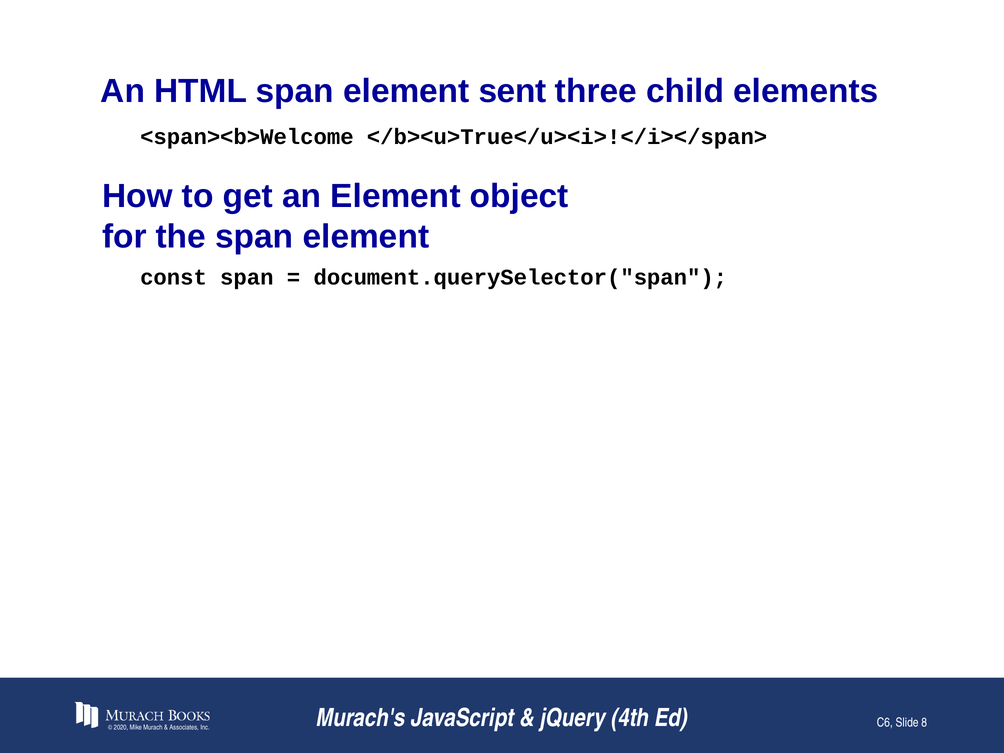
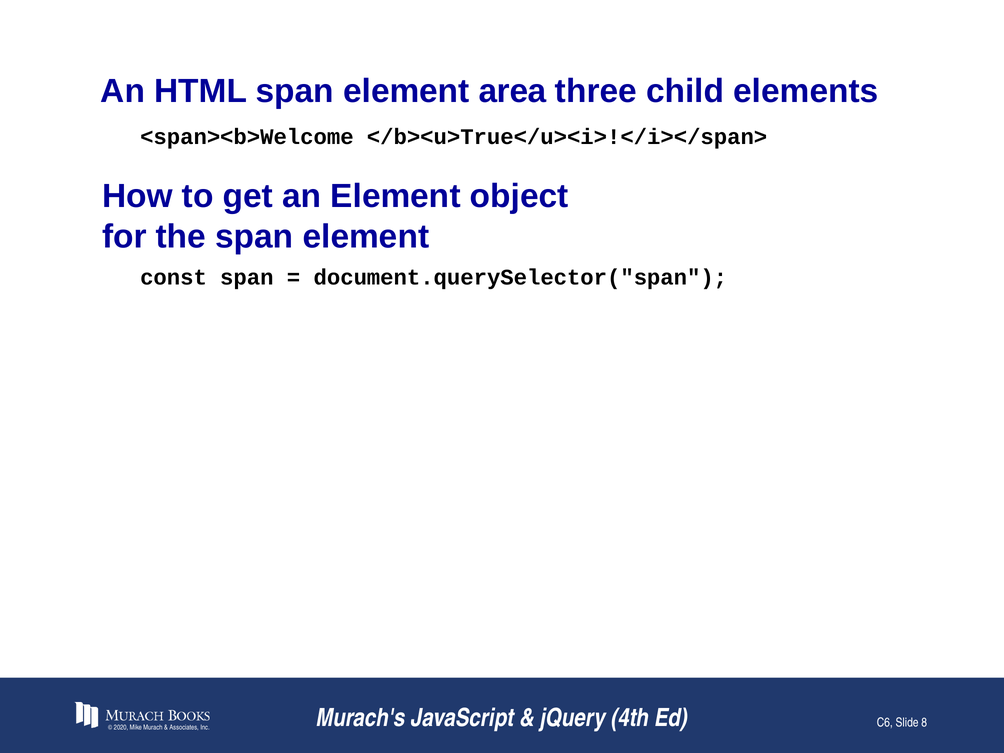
sent: sent -> area (512, 91)
